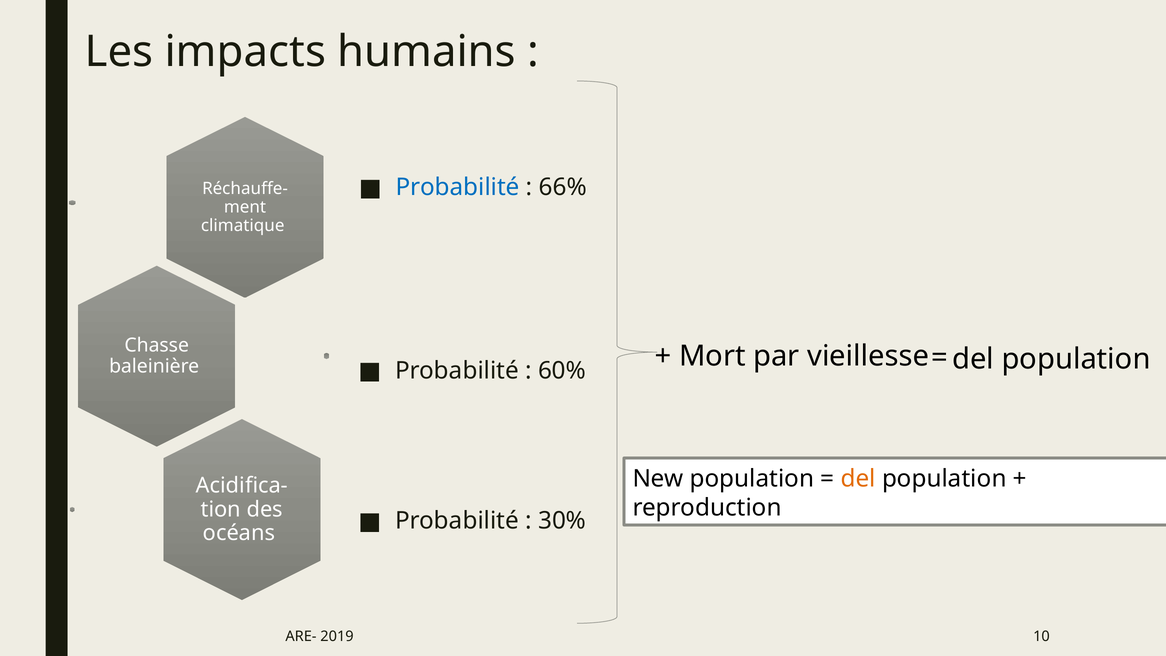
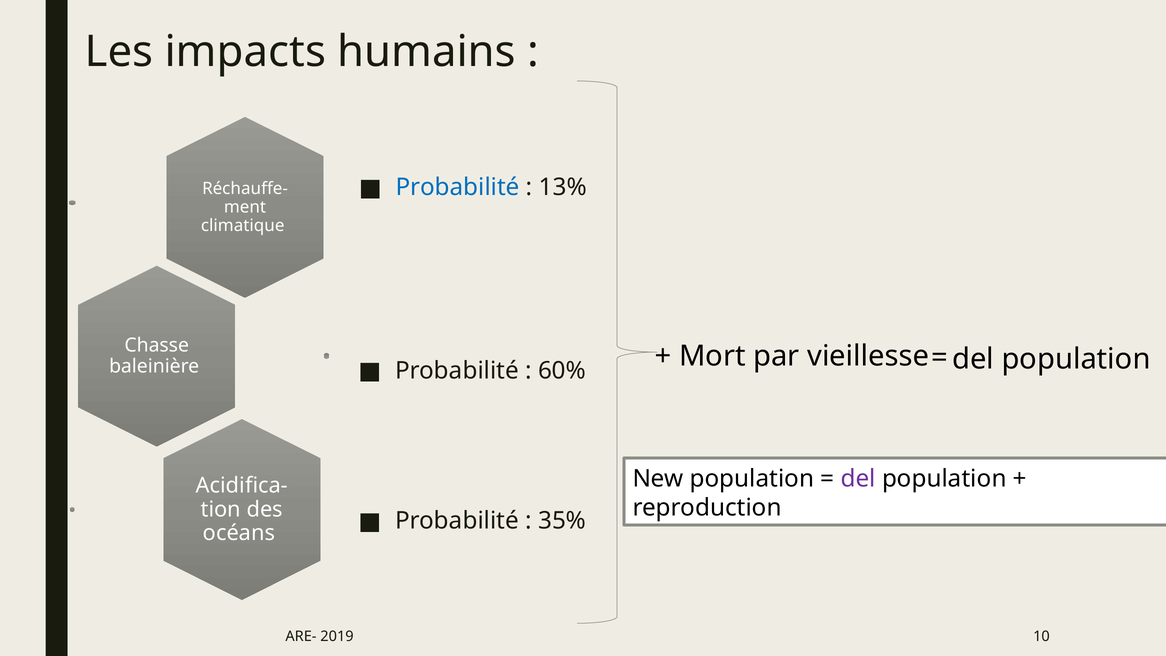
66%: 66% -> 13% (563, 187)
del colour: orange -> purple (858, 479)
30%: 30% -> 35% (562, 521)
